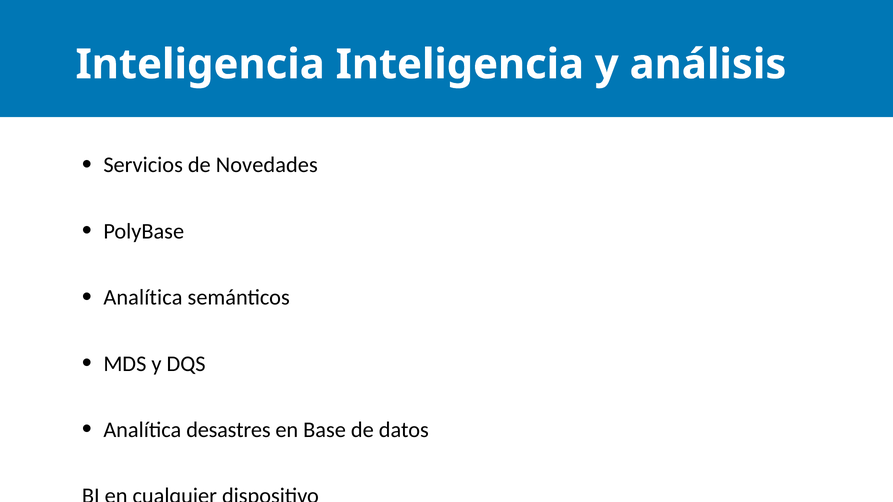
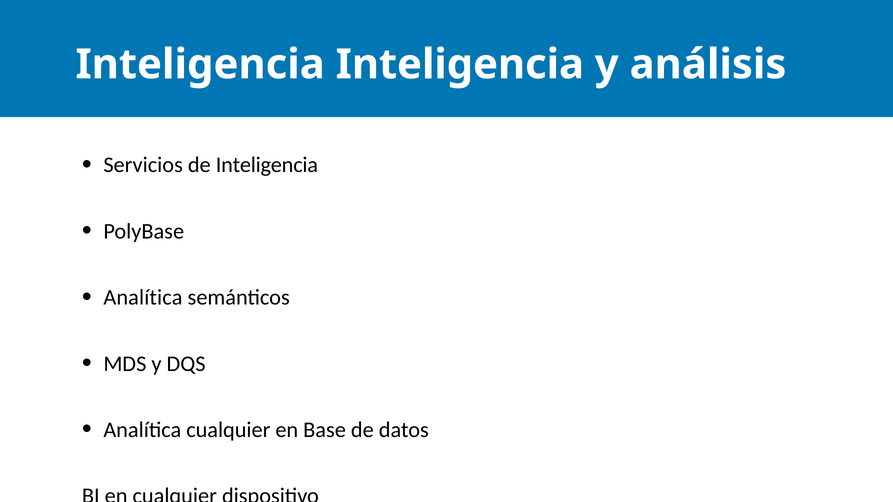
de Novedades: Novedades -> Inteligencia (267, 165)
Analítica desastres: desastres -> cualquier (228, 430)
